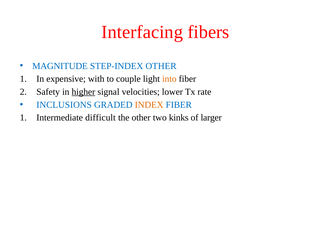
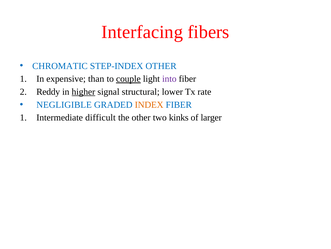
MAGNITUDE: MAGNITUDE -> CHROMATIC (60, 66)
with: with -> than (96, 79)
couple underline: none -> present (128, 79)
into colour: orange -> purple (169, 79)
Safety: Safety -> Reddy (48, 92)
velocities: velocities -> structural (141, 92)
INCLUSIONS: INCLUSIONS -> NEGLIGIBLE (64, 104)
